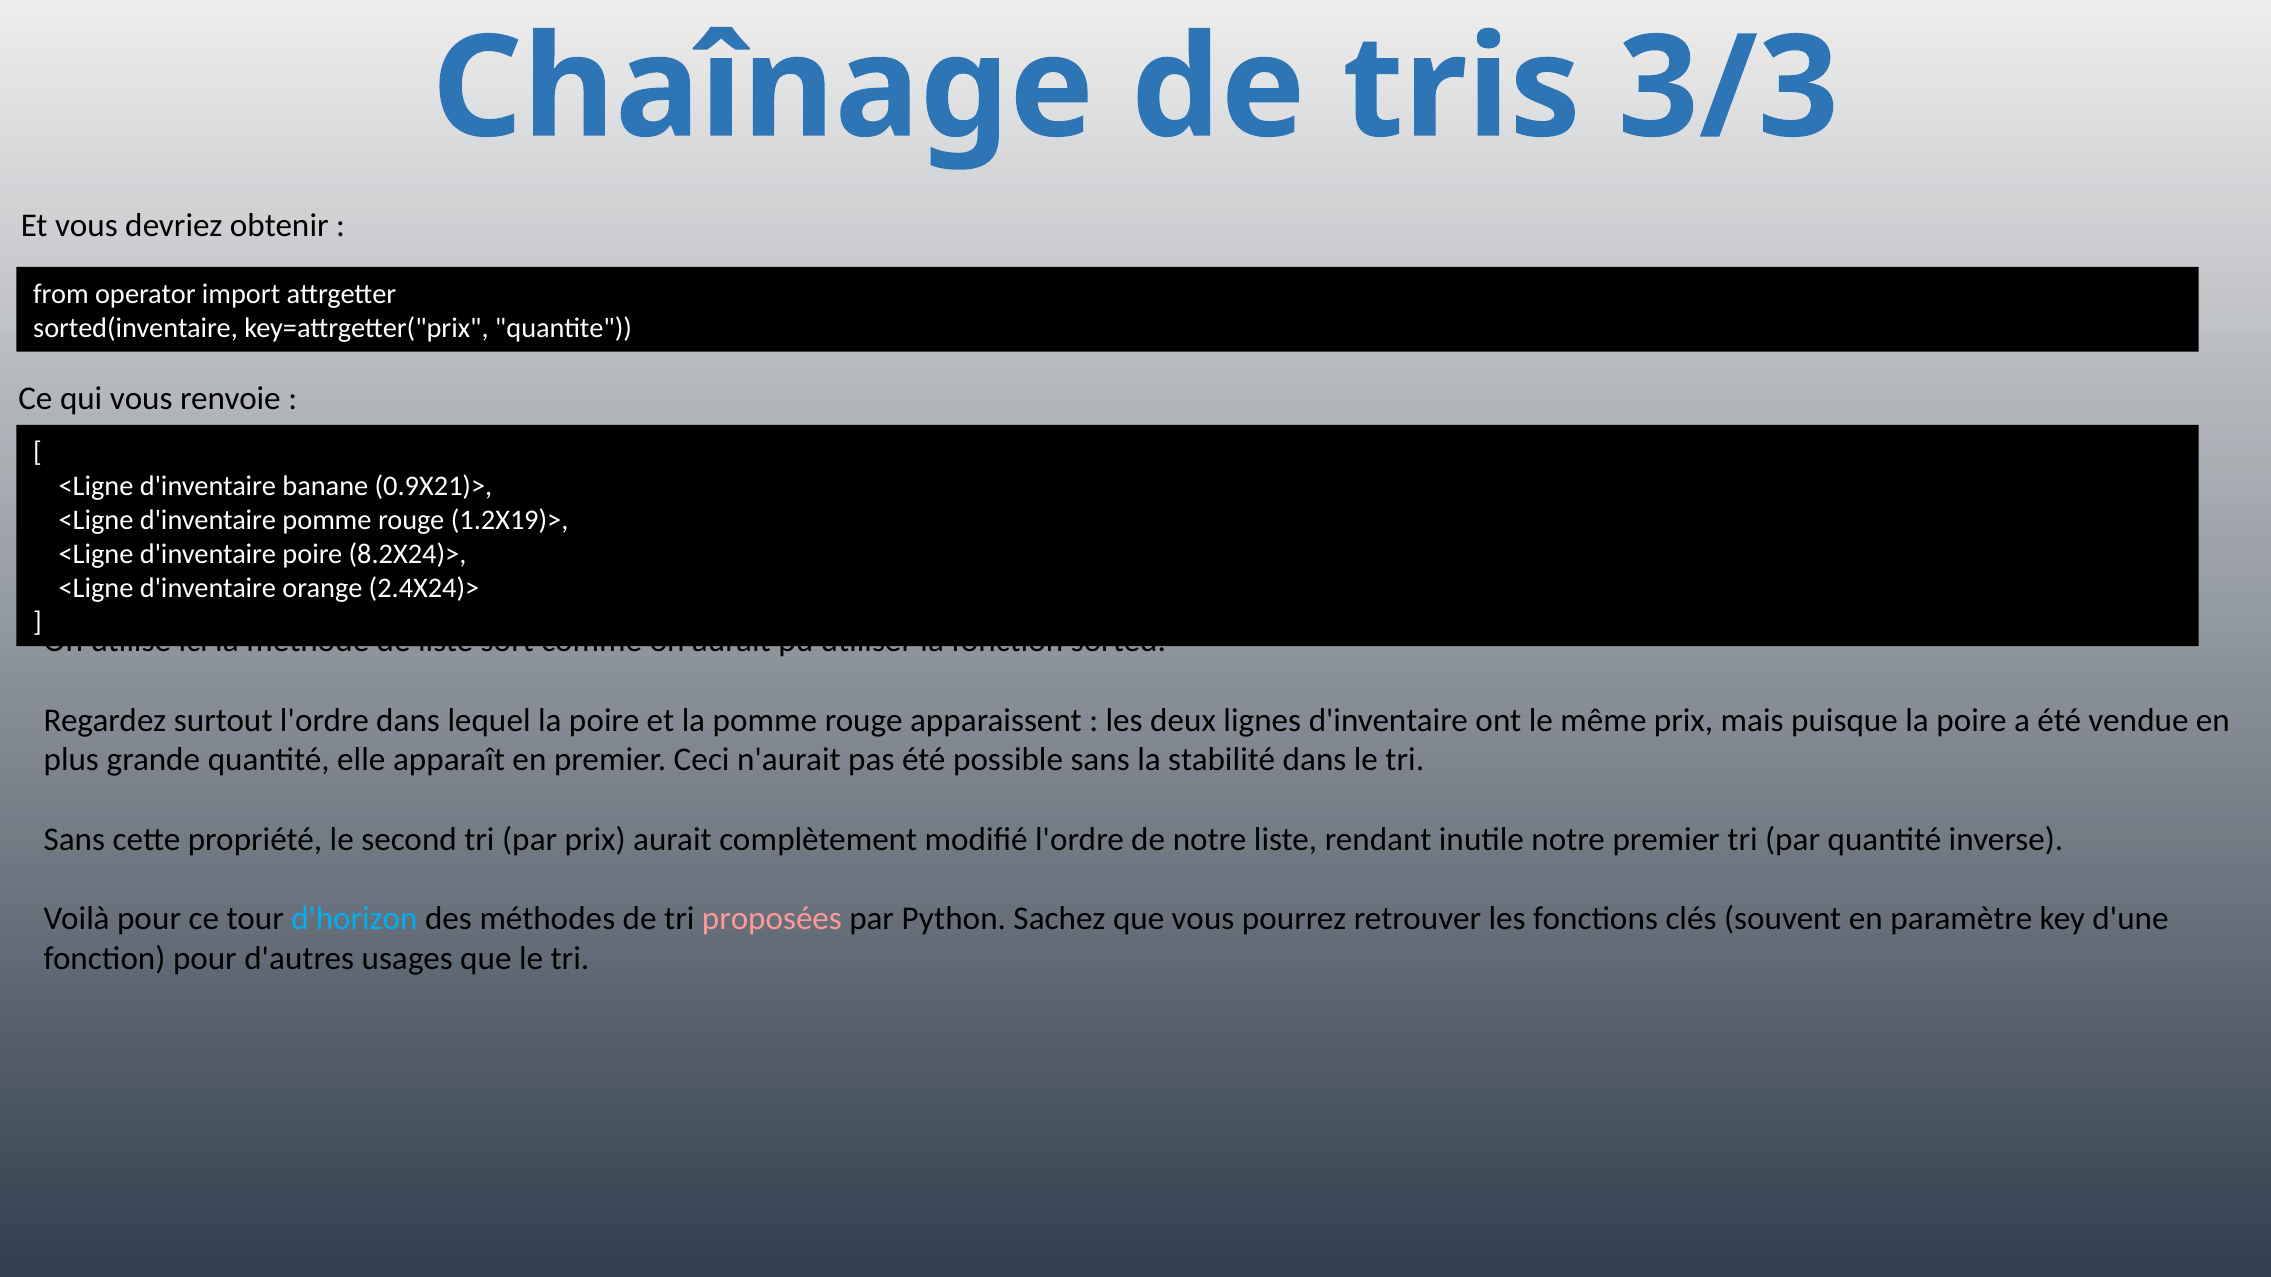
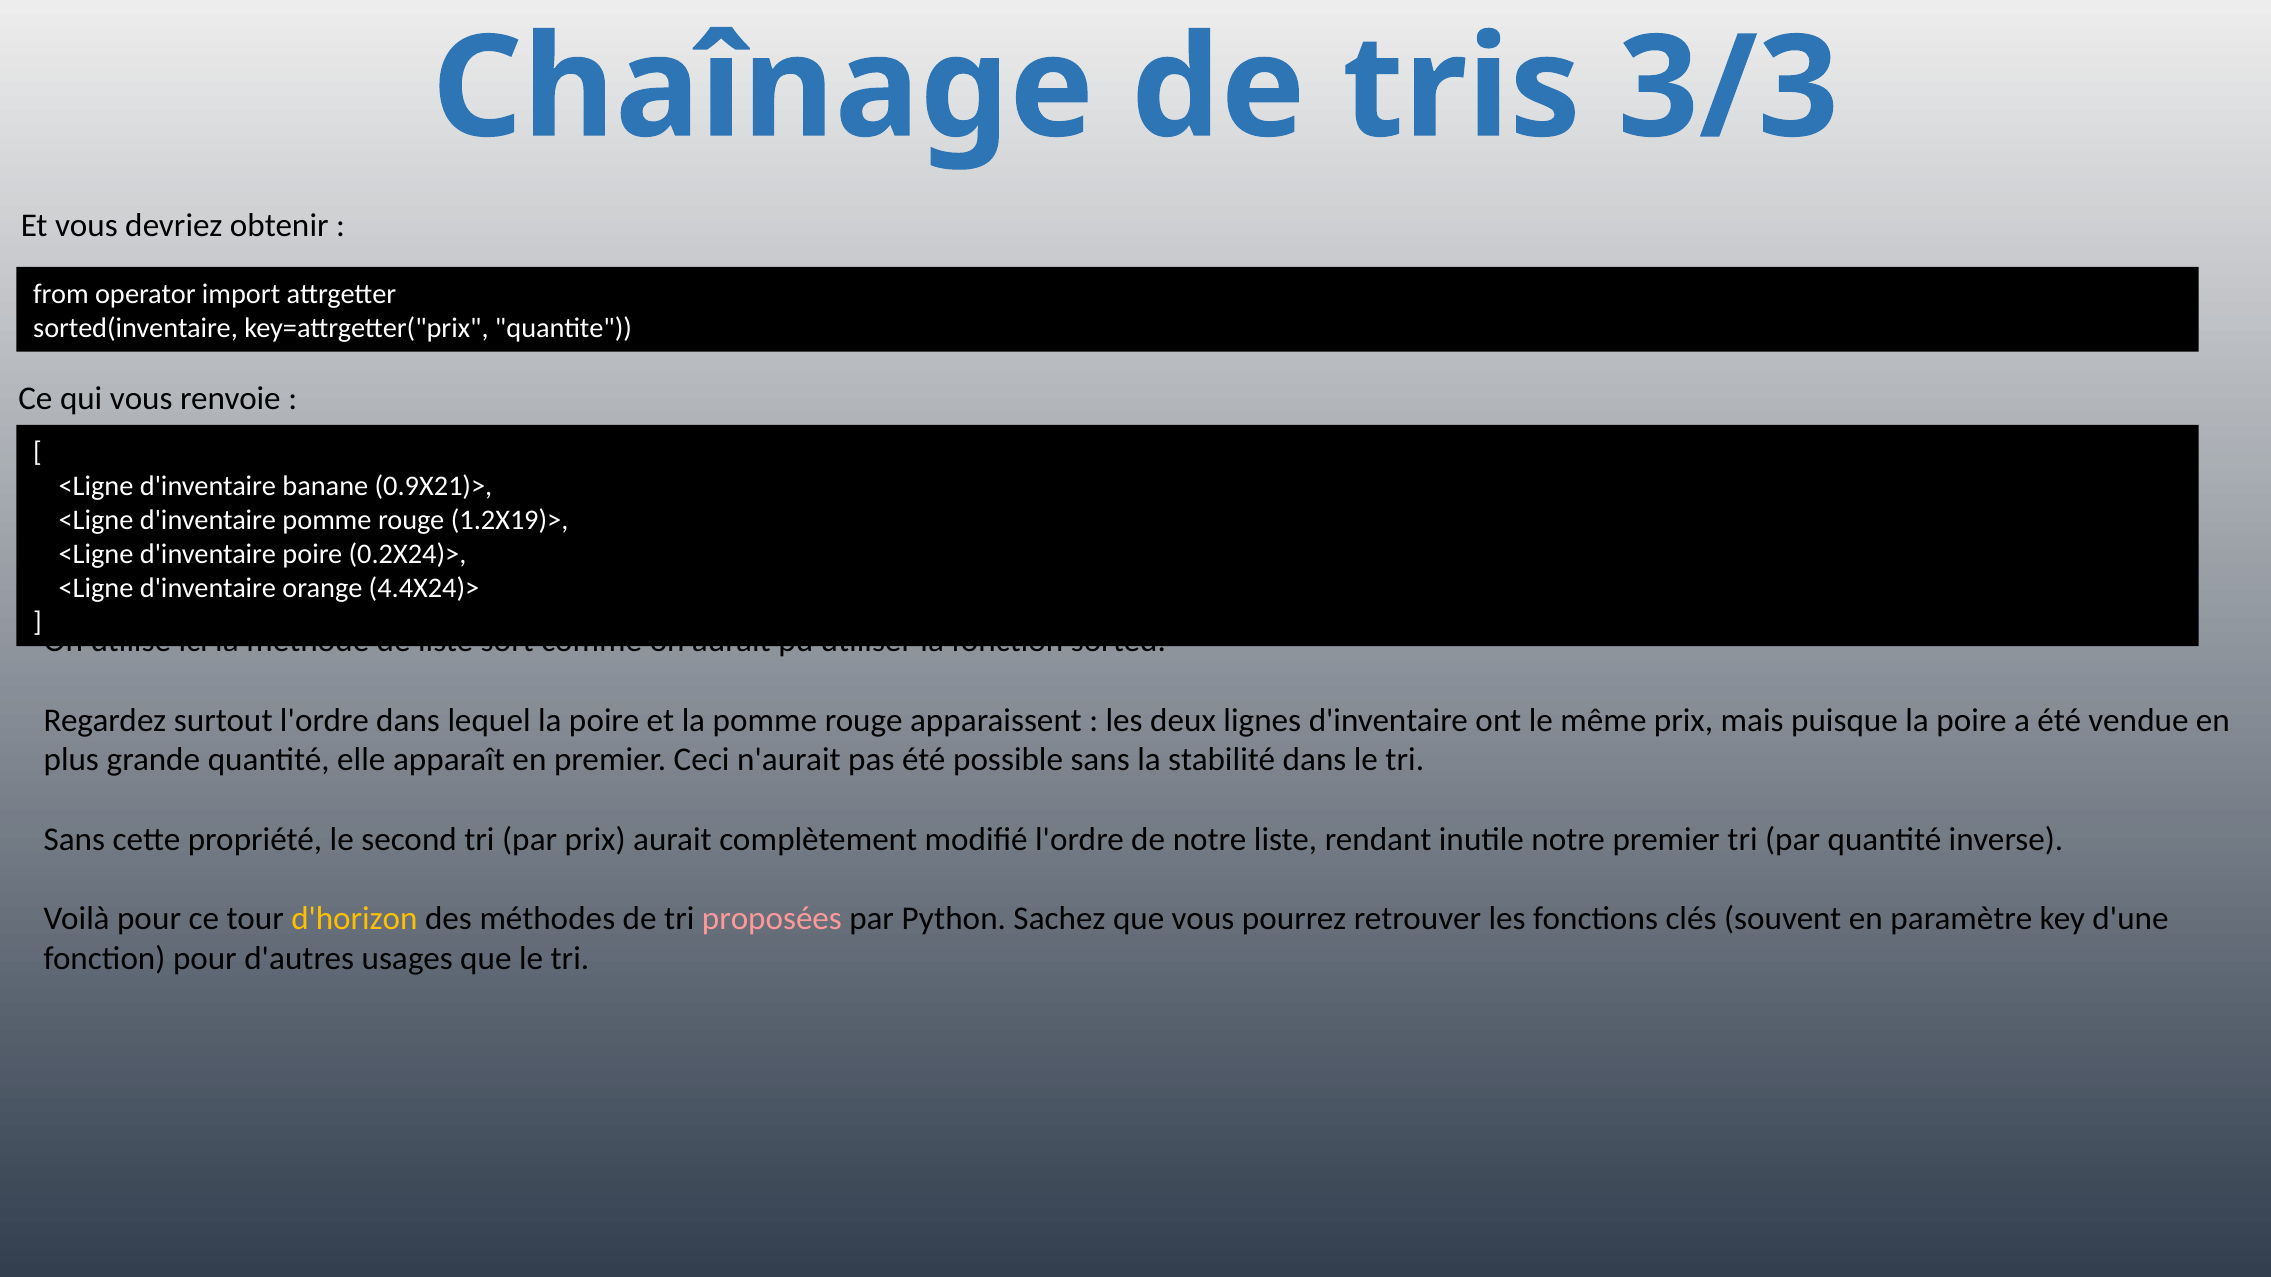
8.2X24)>: 8.2X24)> -> 0.2X24)> (407, 555)
2.4X24)>: 2.4X24)> -> 4.4X24)> (424, 589)
d'horizon colour: light blue -> yellow (354, 919)
